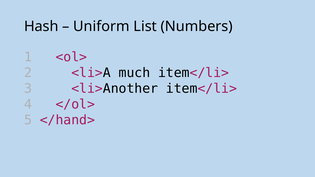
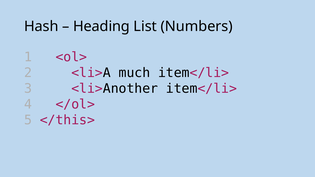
Uniform: Uniform -> Heading (101, 26)
</hand>: </hand> -> </this> (67, 120)
